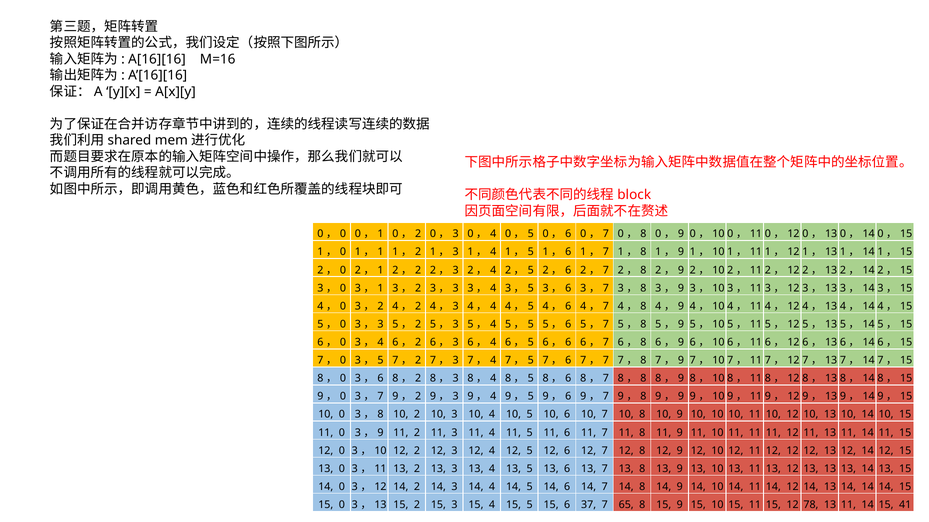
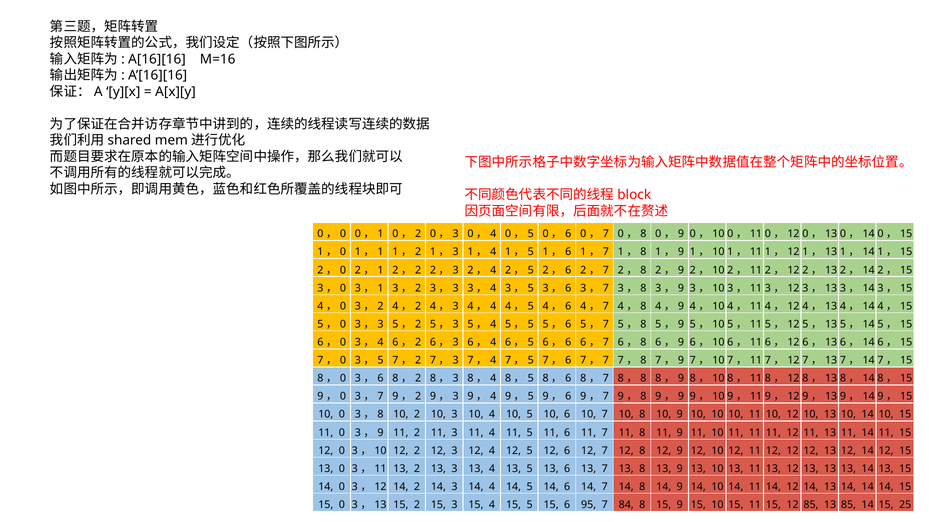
37: 37 -> 95 (589, 505)
65: 65 -> 84 (626, 505)
12 78: 78 -> 85 (811, 505)
11: 11 -> 85 (848, 505)
41: 41 -> 25 (905, 505)
